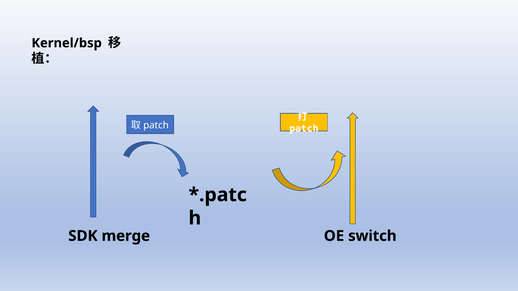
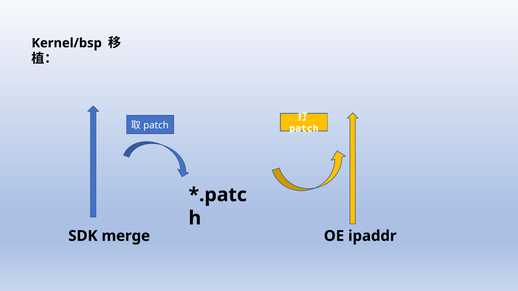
switch: switch -> ipaddr (372, 236)
